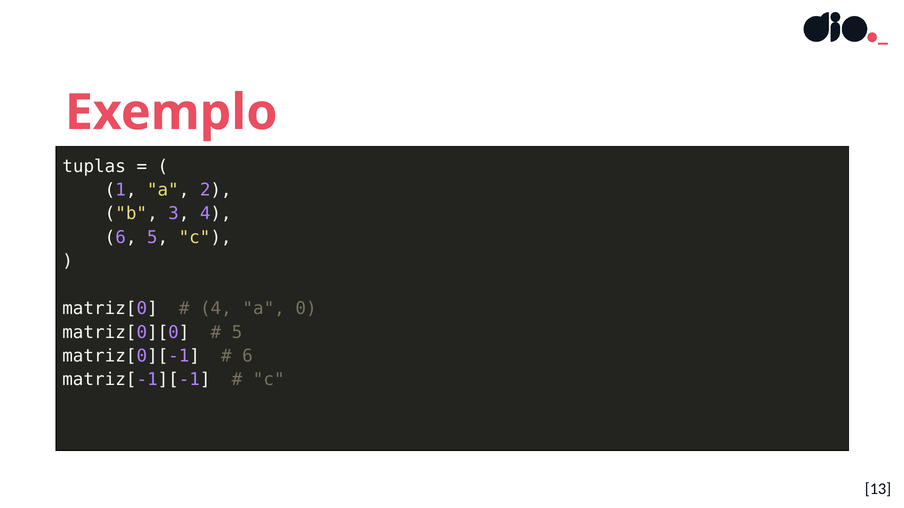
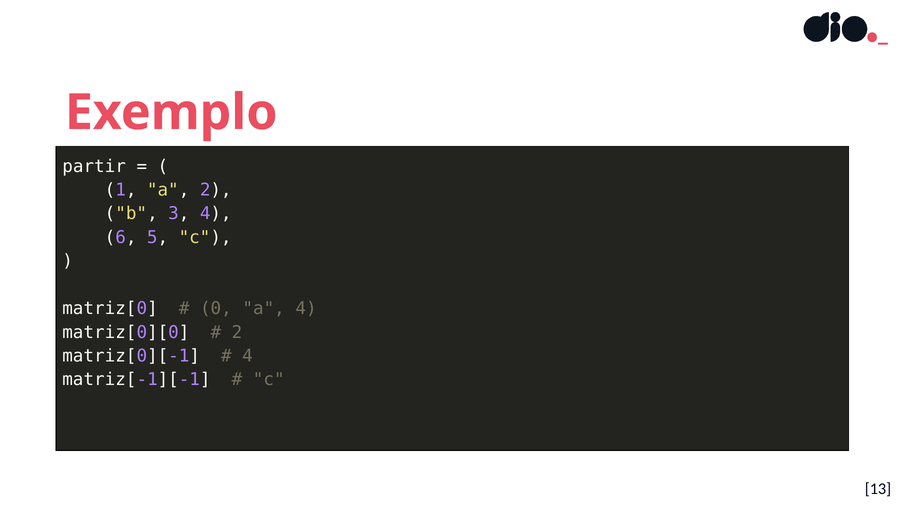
tuplas: tuplas -> partir (94, 166)
4: 4 -> 0 (216, 309)
a 0: 0 -> 4 (306, 309)
5: 5 -> 2 (237, 333)
6: 6 -> 4 (248, 356)
